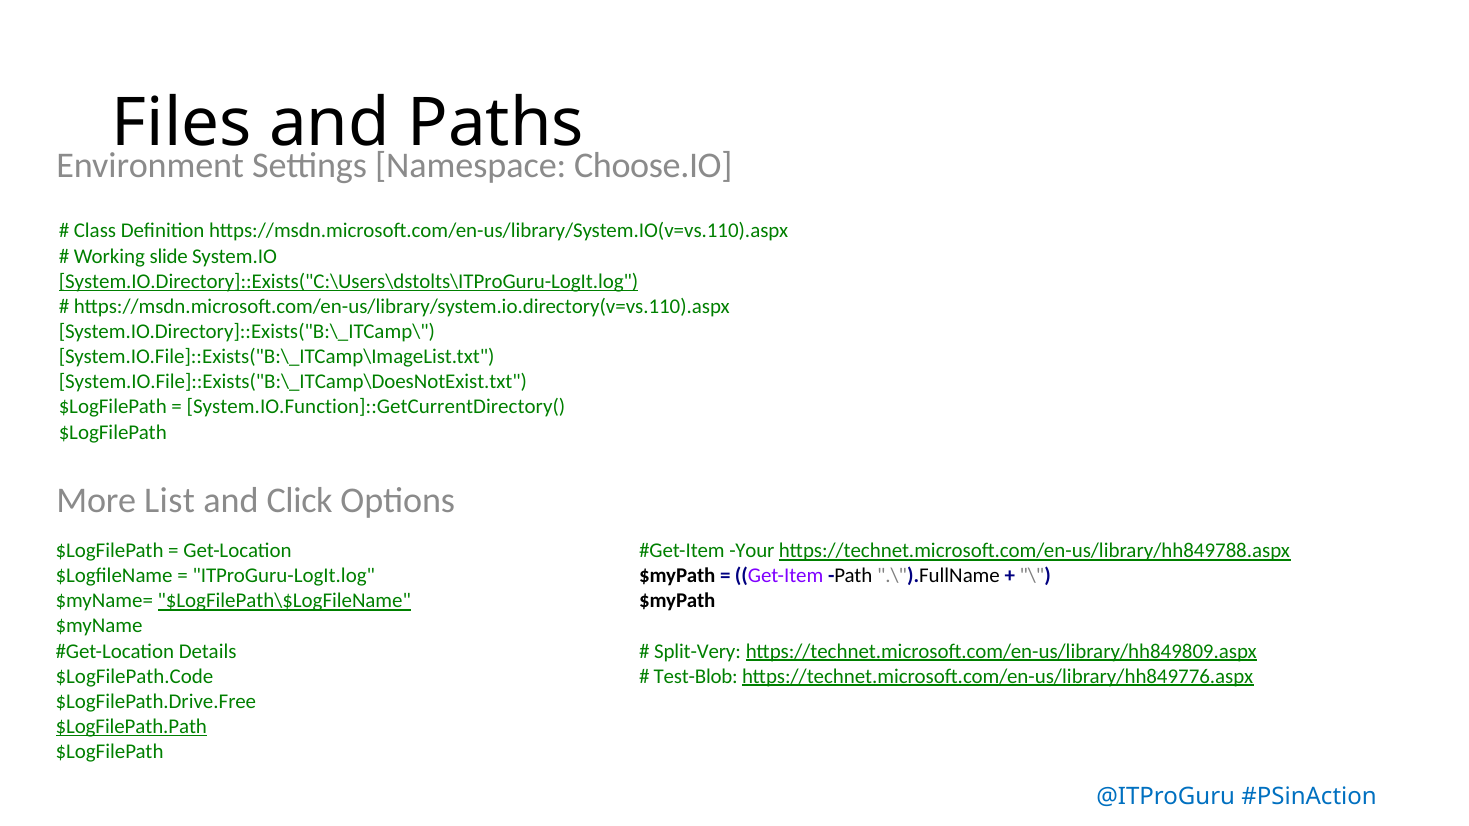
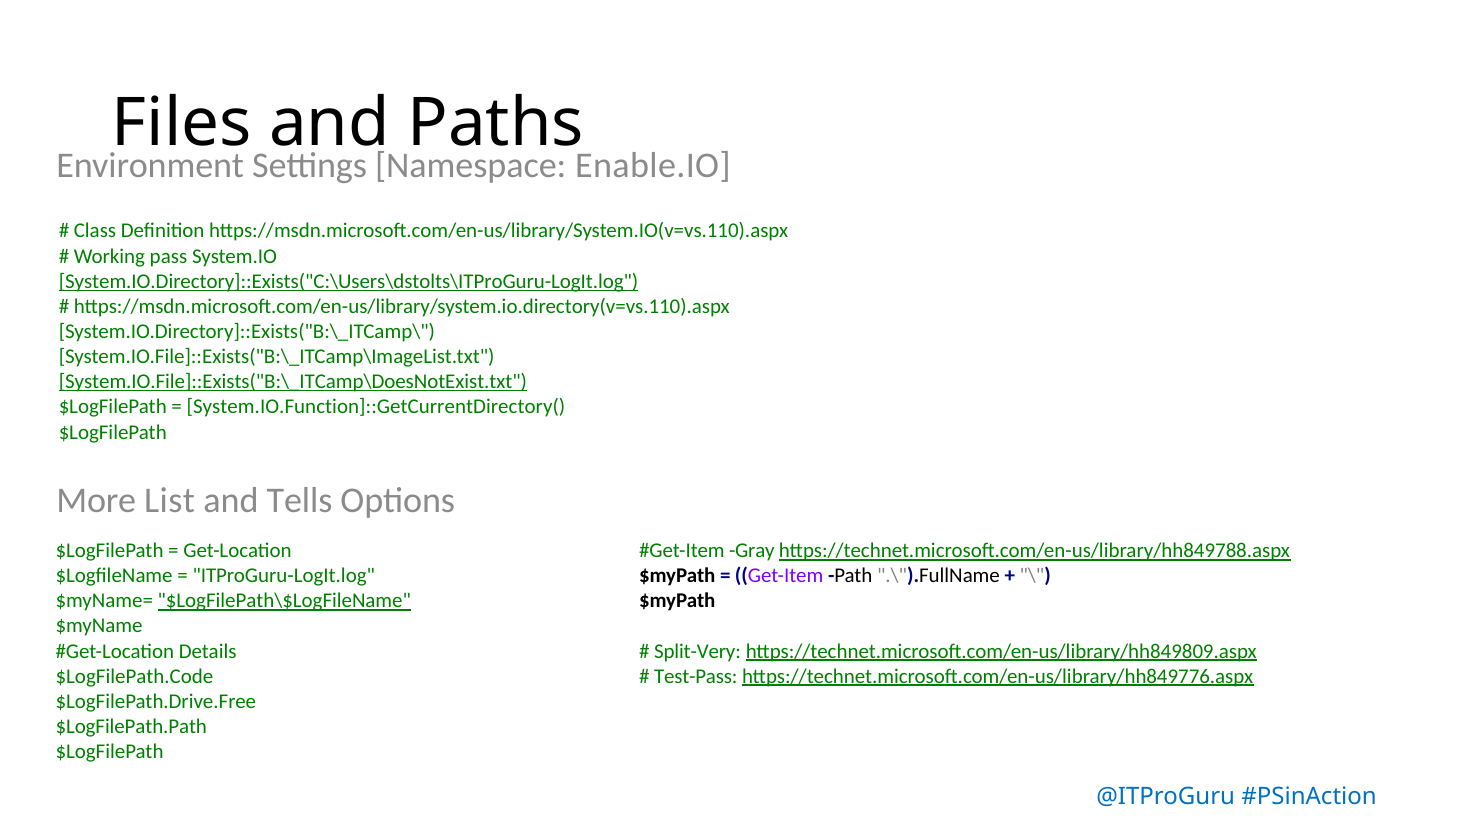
Choose.IO: Choose.IO -> Enable.IO (653, 166)
slide: slide -> pass (169, 256)
System.IO.File]::Exists("B:\_ITCamp\DoesNotExist.txt underline: none -> present (293, 382)
Click: Click -> Tells (299, 501)
Your: Your -> Gray (752, 551)
Test-Blob: Test-Blob -> Test-Pass (696, 677)
$LogFilePath.Path underline: present -> none (131, 727)
